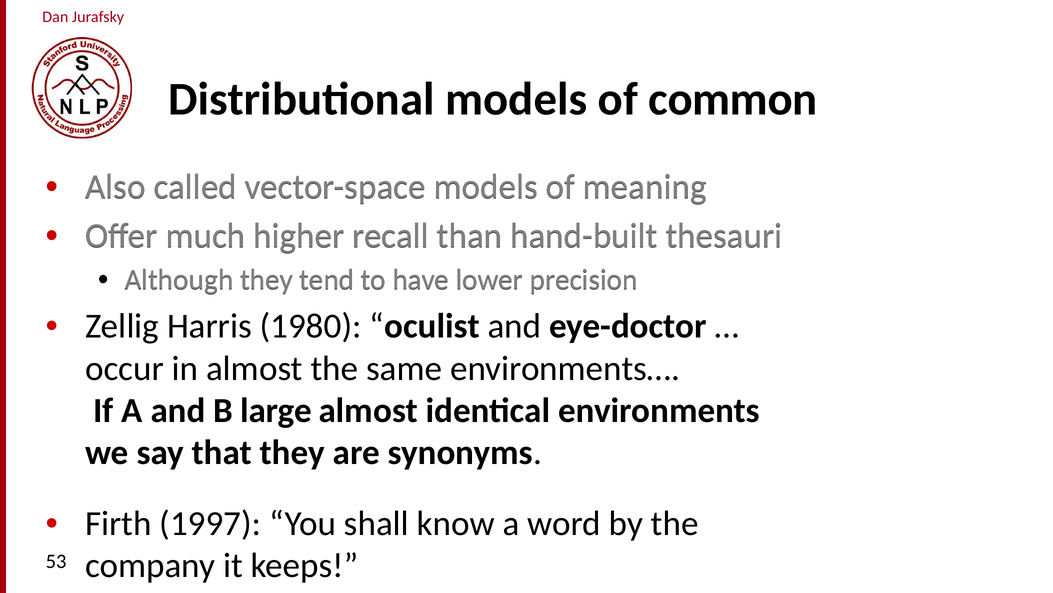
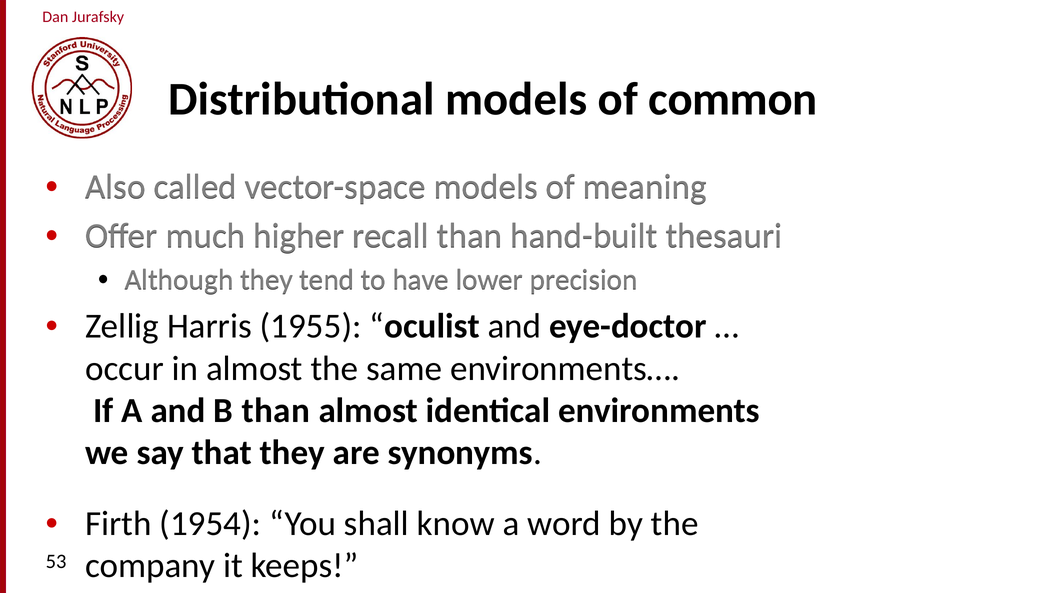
1980: 1980 -> 1955 (311, 326)
B large: large -> than (276, 410)
1997: 1997 -> 1954 (210, 523)
